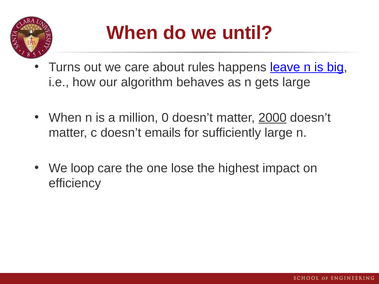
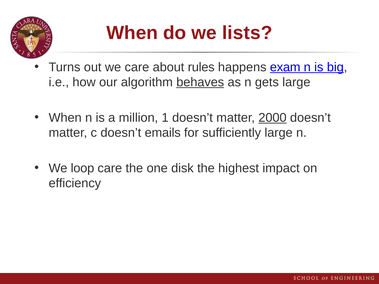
until: until -> lists (247, 33)
leave: leave -> exam (285, 67)
behaves underline: none -> present (200, 82)
0: 0 -> 1 (165, 118)
lose: lose -> disk (182, 168)
